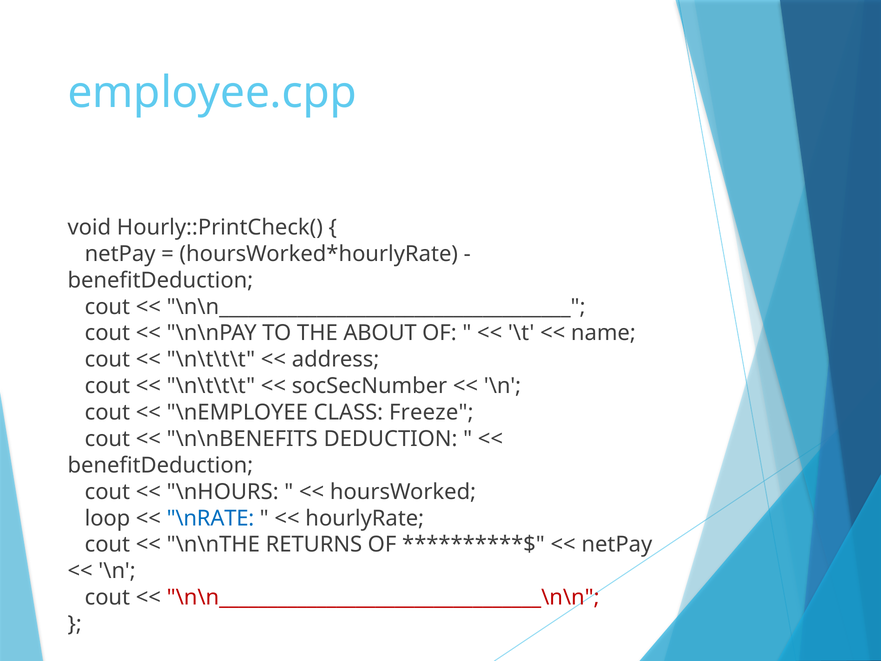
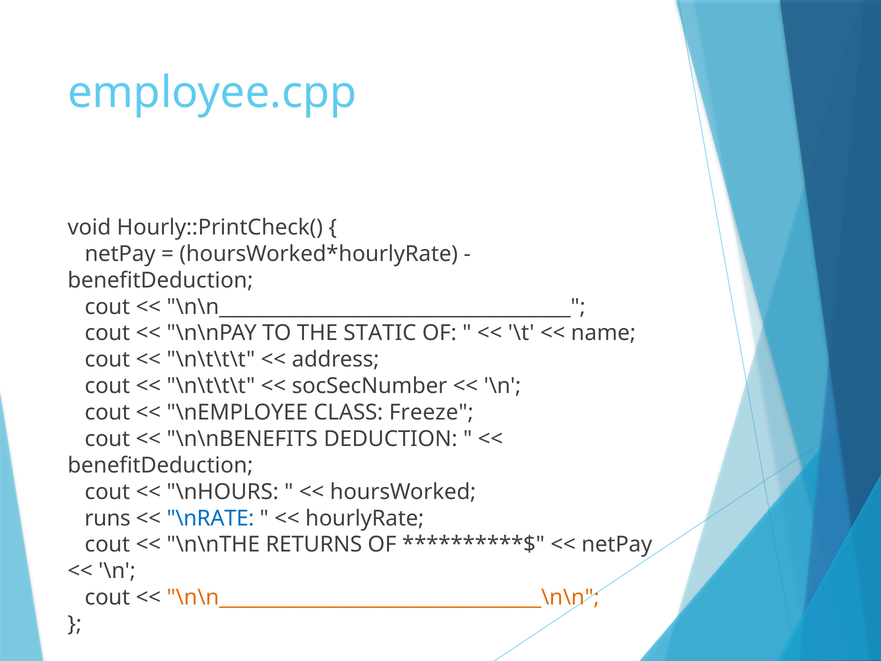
ABOUT: ABOUT -> STATIC (380, 333)
loop: loop -> runs (107, 518)
\n\n_________________________________\n\n colour: red -> orange (383, 597)
